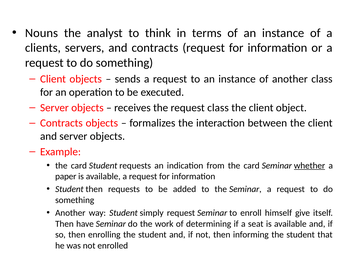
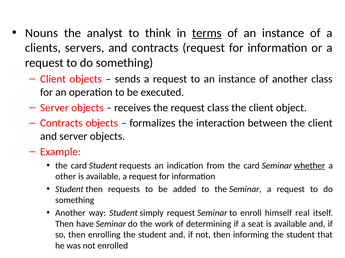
terms underline: none -> present (207, 33)
paper: paper -> other (66, 177)
give: give -> real (302, 214)
